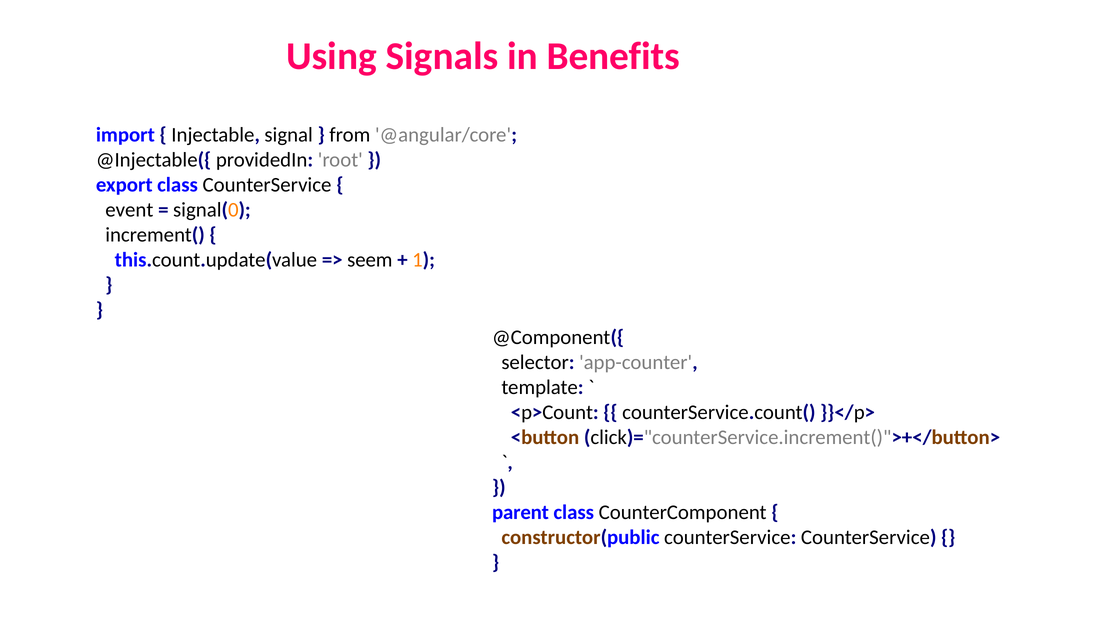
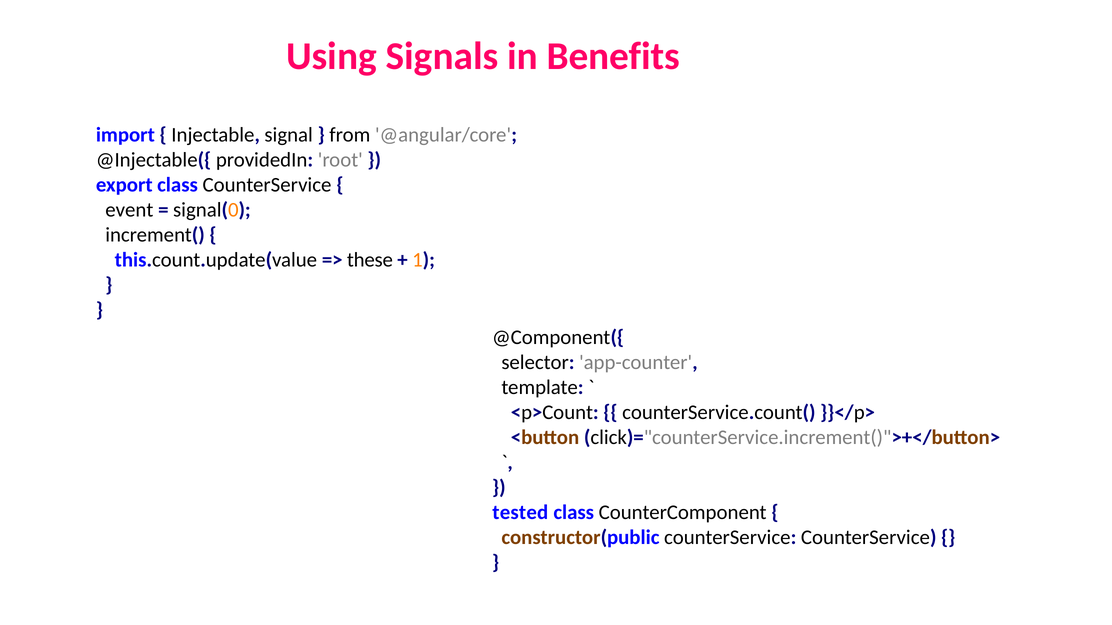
seem: seem -> these (370, 260)
parent: parent -> tested (520, 513)
